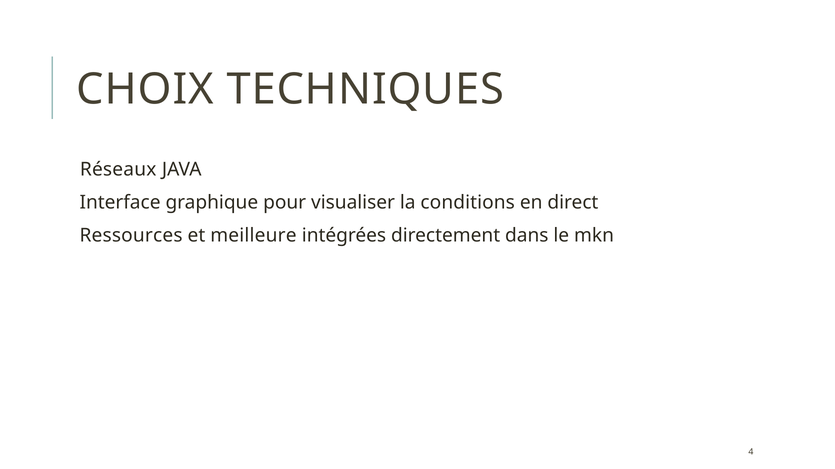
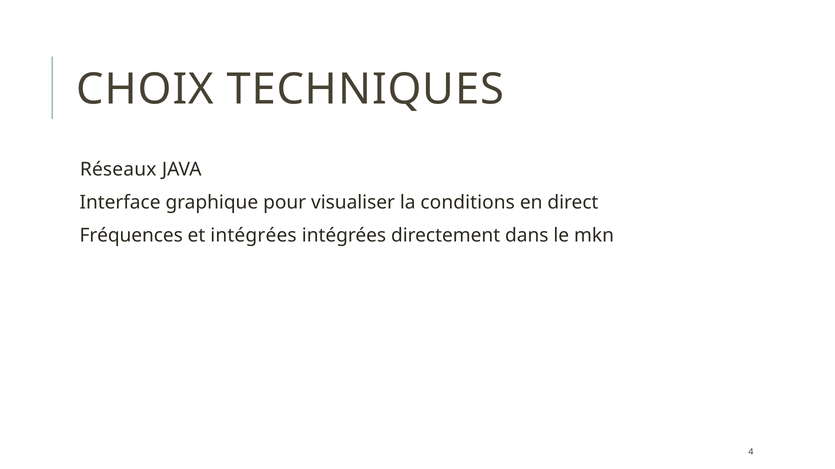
Ressources: Ressources -> Fréquences (131, 236)
et meilleure: meilleure -> intégrées (253, 236)
